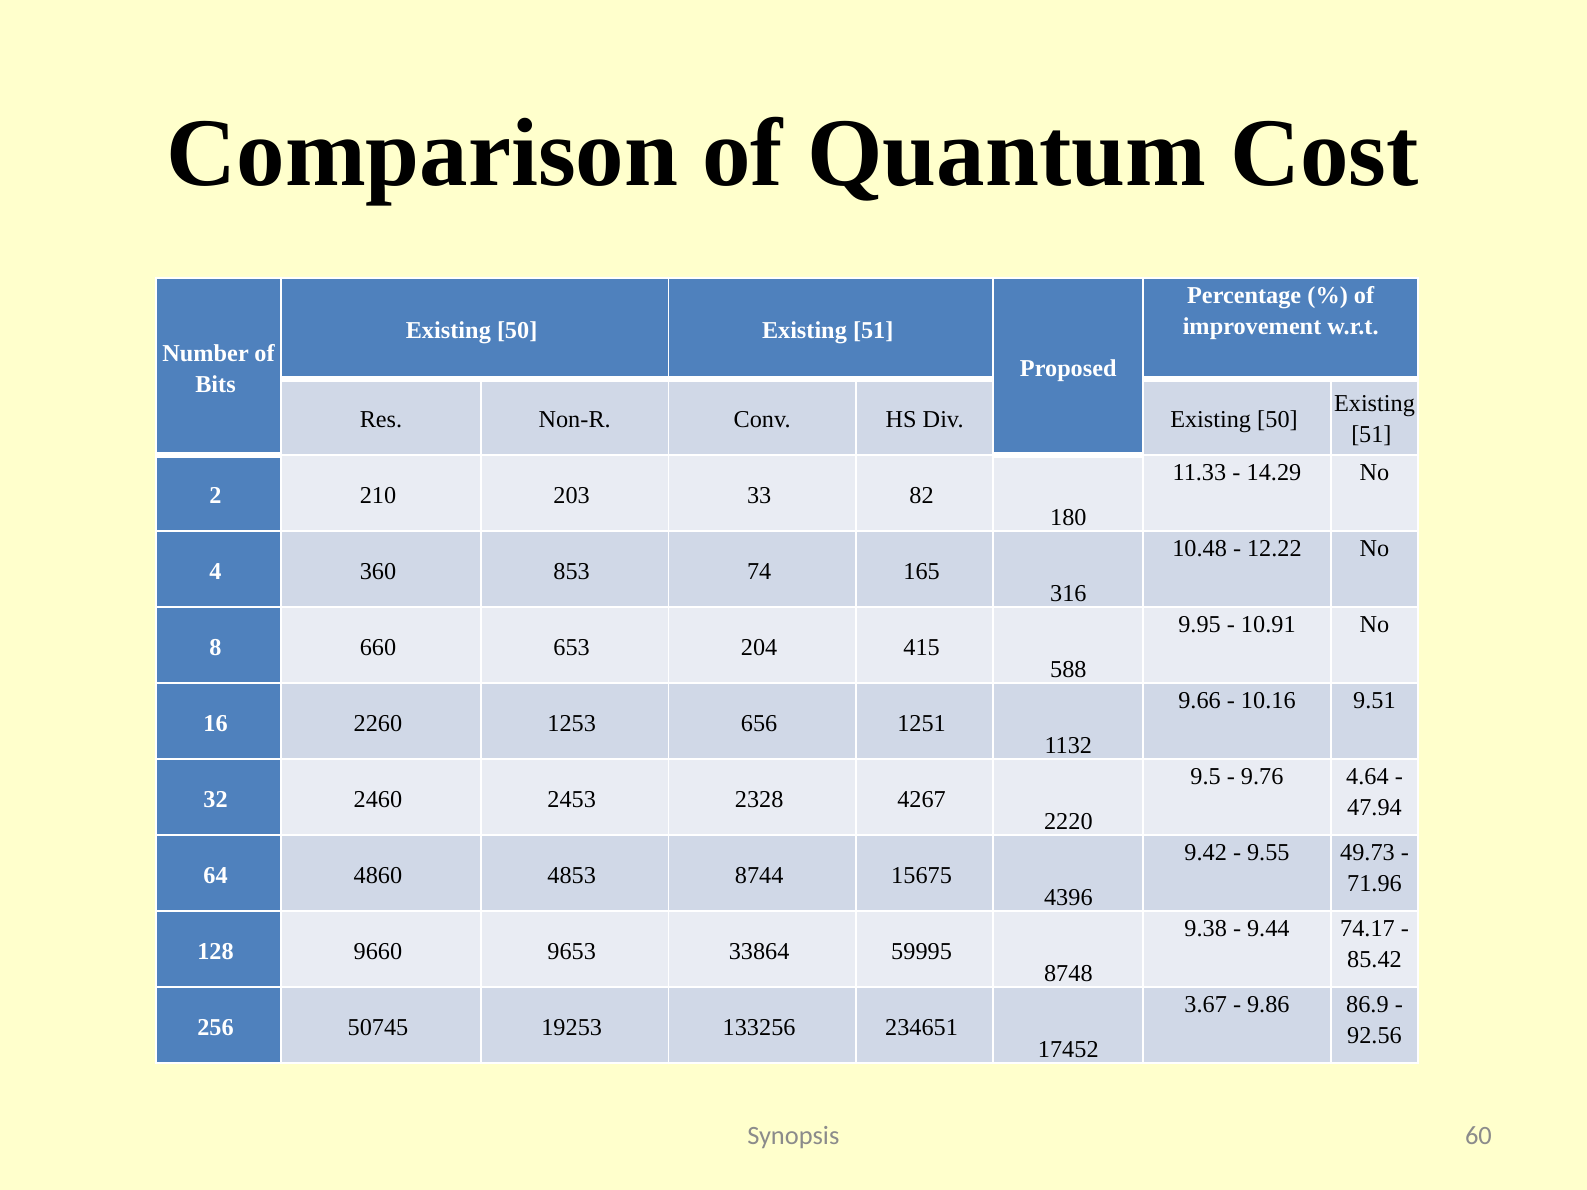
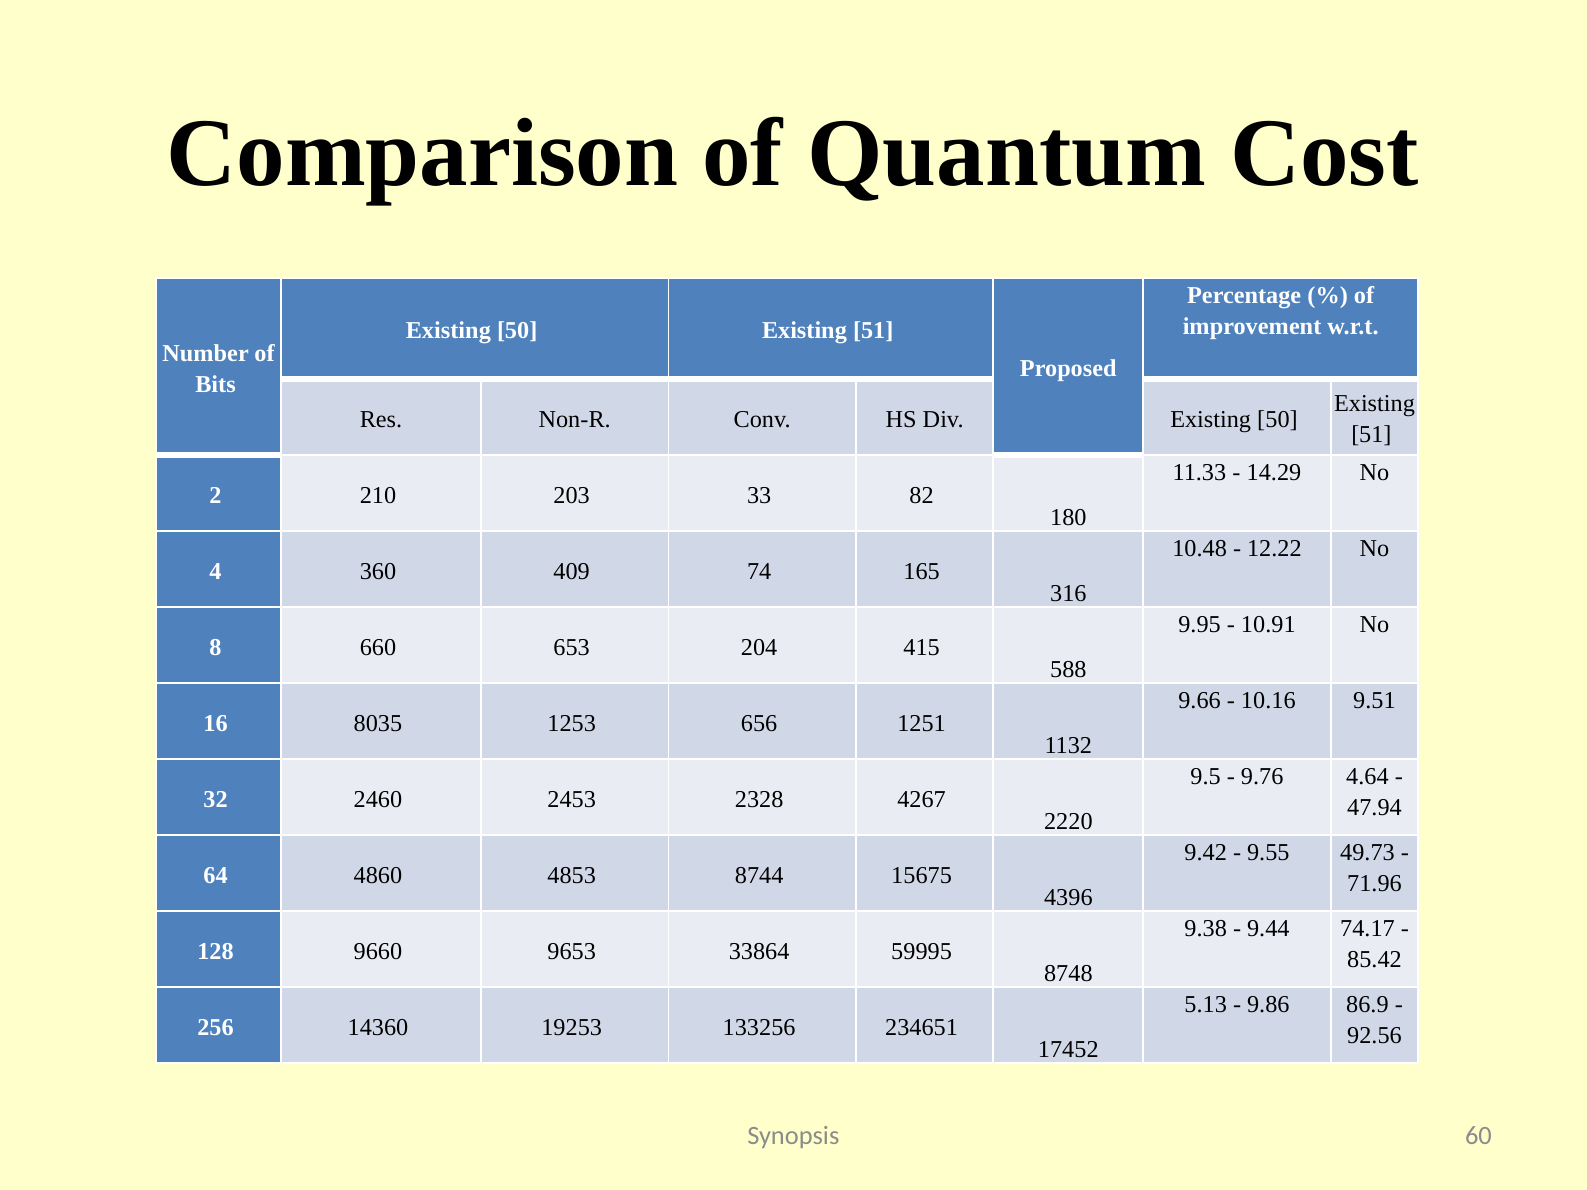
853: 853 -> 409 (572, 571)
2260: 2260 -> 8035 (378, 723)
3.67: 3.67 -> 5.13 (1206, 1005)
50745: 50745 -> 14360 (378, 1027)
